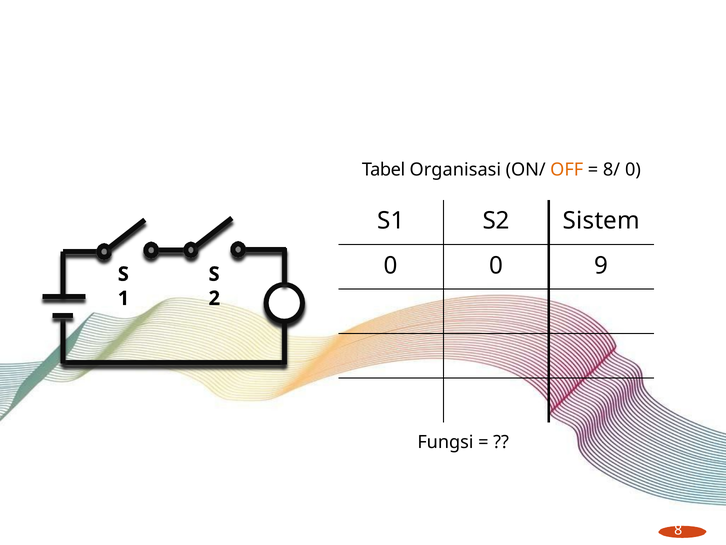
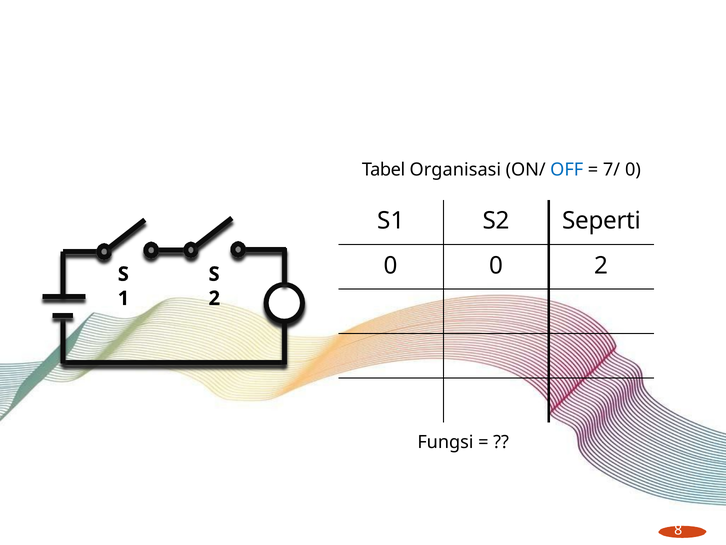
OFF colour: orange -> blue (567, 170)
8/: 8/ -> 7/ (612, 170)
Sistem: Sistem -> Seperti (602, 221)
0 9: 9 -> 2 (601, 265)
